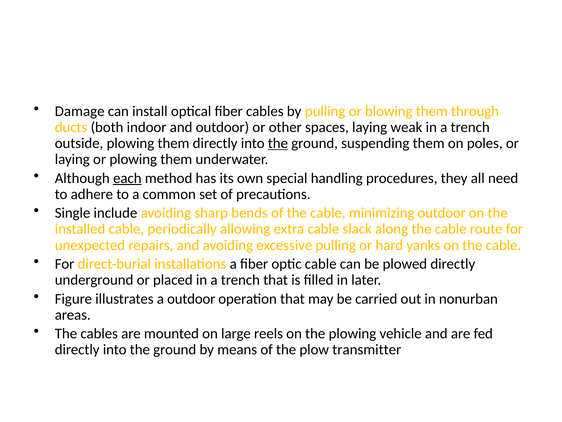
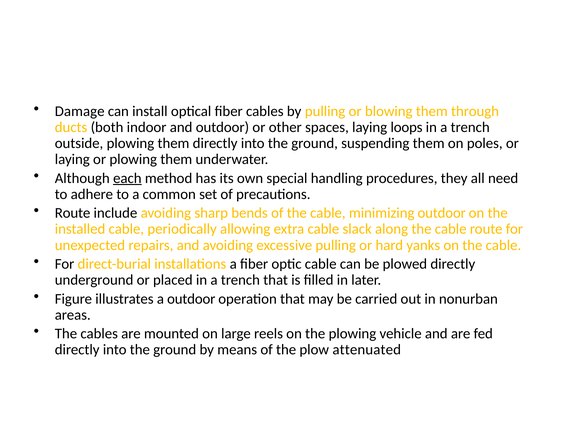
weak: weak -> loops (407, 127)
the underline: present -> none (278, 143)
Single: Single -> Route (73, 213)
transmitter: transmitter -> attenuated (367, 349)
